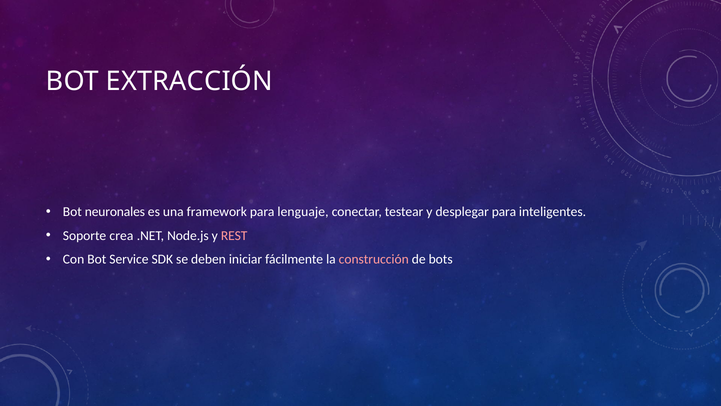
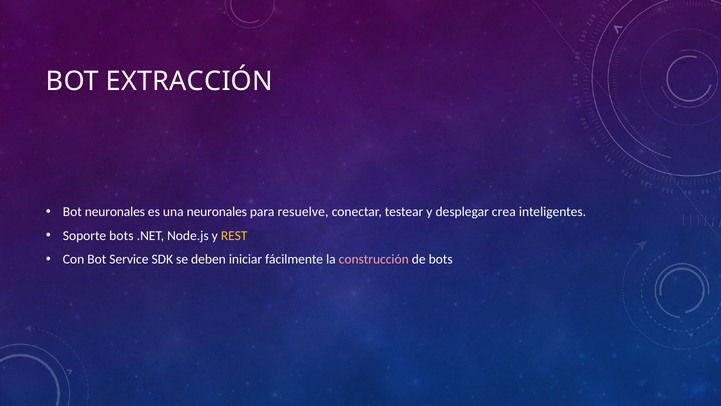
una framework: framework -> neuronales (217, 212)
lenguaje: lenguaje -> resuelve (303, 212)
desplegar para: para -> crea (504, 212)
Soporte crea: crea -> bots (121, 235)
REST colour: pink -> yellow (234, 235)
